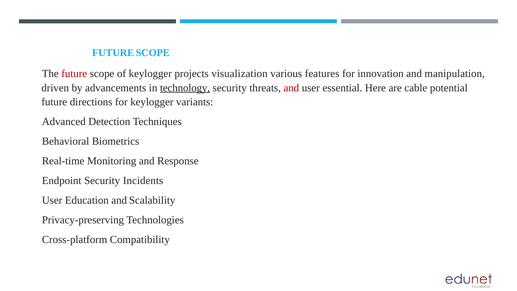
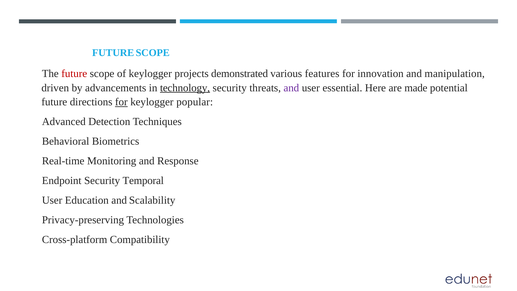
visualization: visualization -> demonstrated (240, 74)
and colour: red -> purple (291, 88)
cable: cable -> made (416, 88)
for underline: none -> present (121, 102)
variants: variants -> popular (195, 102)
Incidents: Incidents -> Temporal (143, 180)
